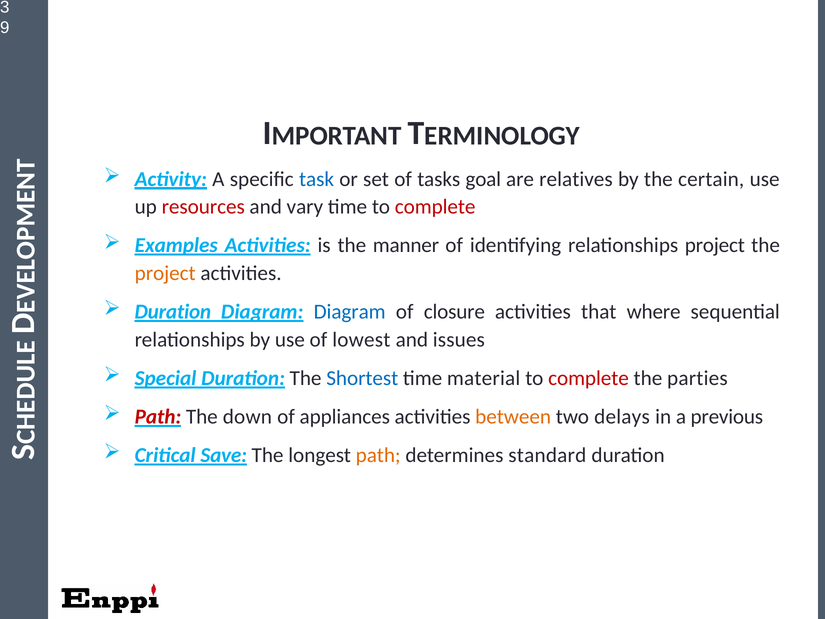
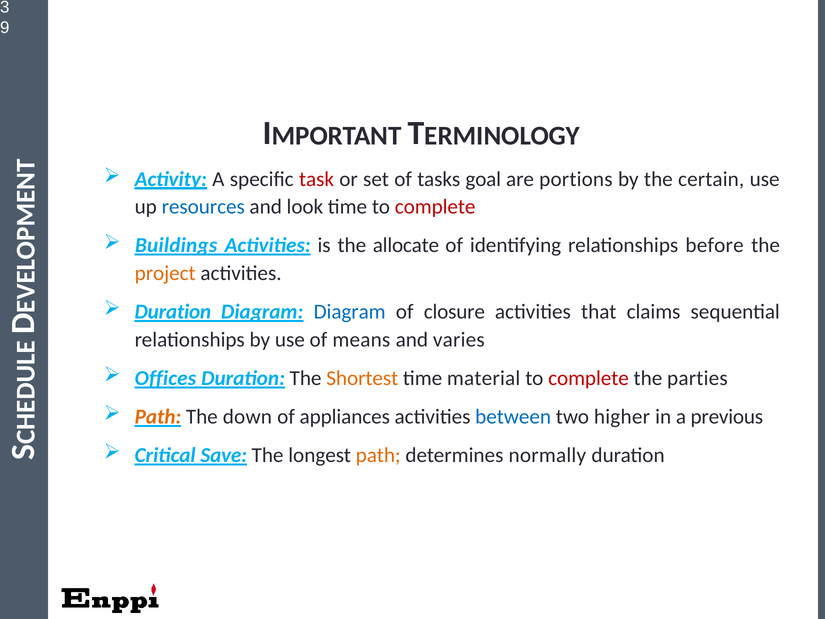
task colour: blue -> red (317, 179)
relatives: relatives -> portions (576, 179)
resources colour: red -> blue (203, 207)
vary: vary -> look (305, 207)
Examples: Examples -> Buildings (176, 245)
manner: manner -> allocate (406, 245)
relationships project: project -> before (715, 245)
where: where -> claims (654, 312)
lowest: lowest -> means (361, 340)
issues: issues -> varies (459, 340)
Special: Special -> Offices (165, 378)
Shortest colour: blue -> orange (362, 378)
Path colour: red -> orange (158, 417)
between colour: orange -> blue (513, 417)
delays: delays -> higher (622, 417)
standard: standard -> normally (547, 455)
